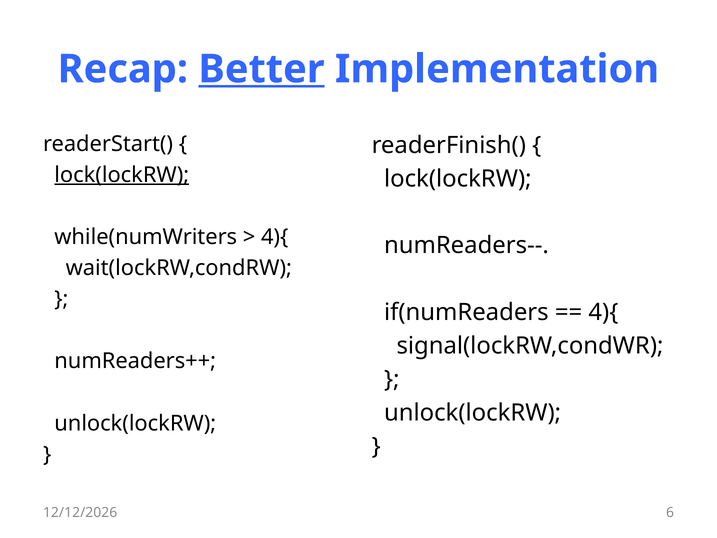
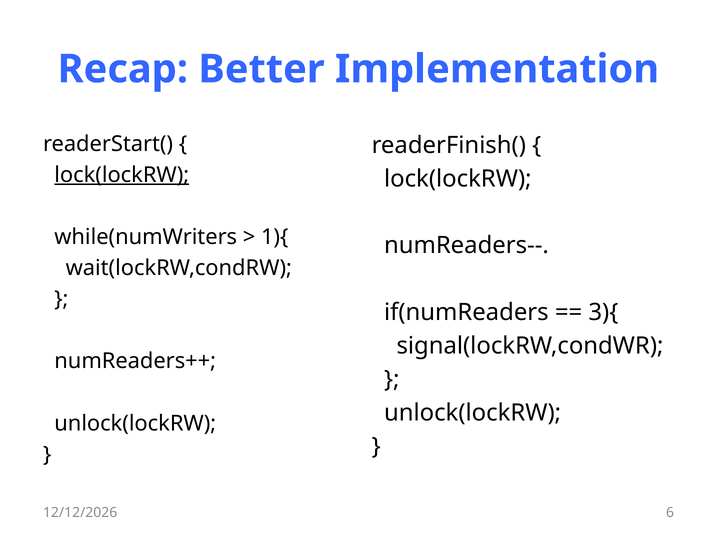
Better underline: present -> none (261, 69)
4){: 4){ -> 1){ (275, 237)
4){: 4){ -> 3){ (603, 312)
